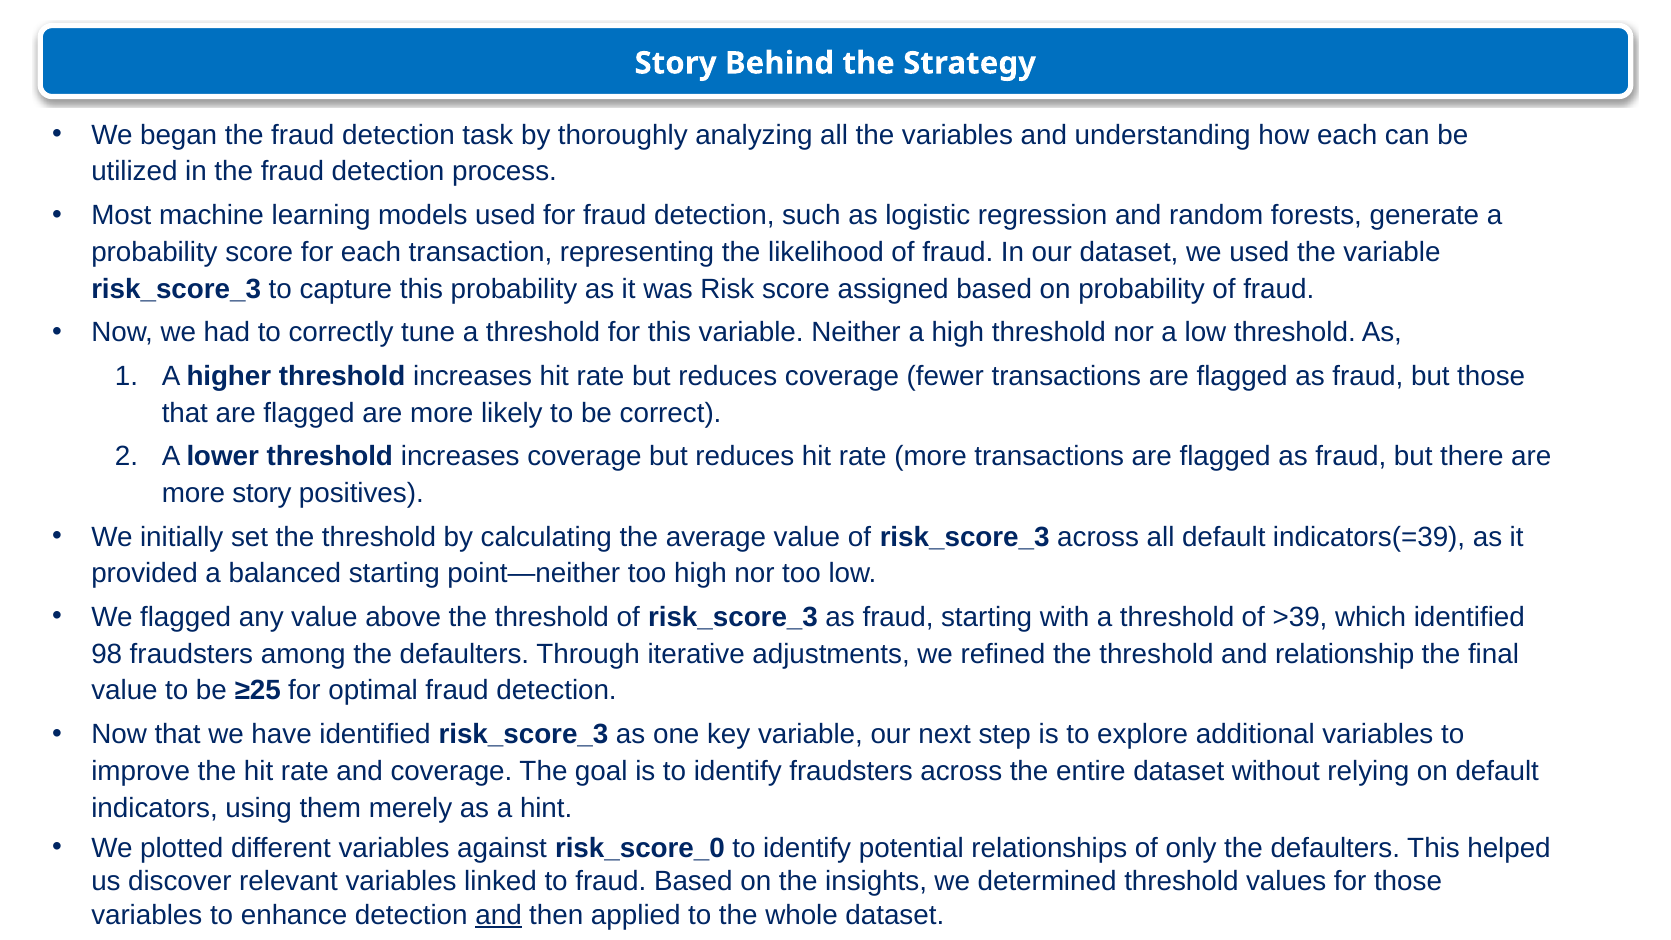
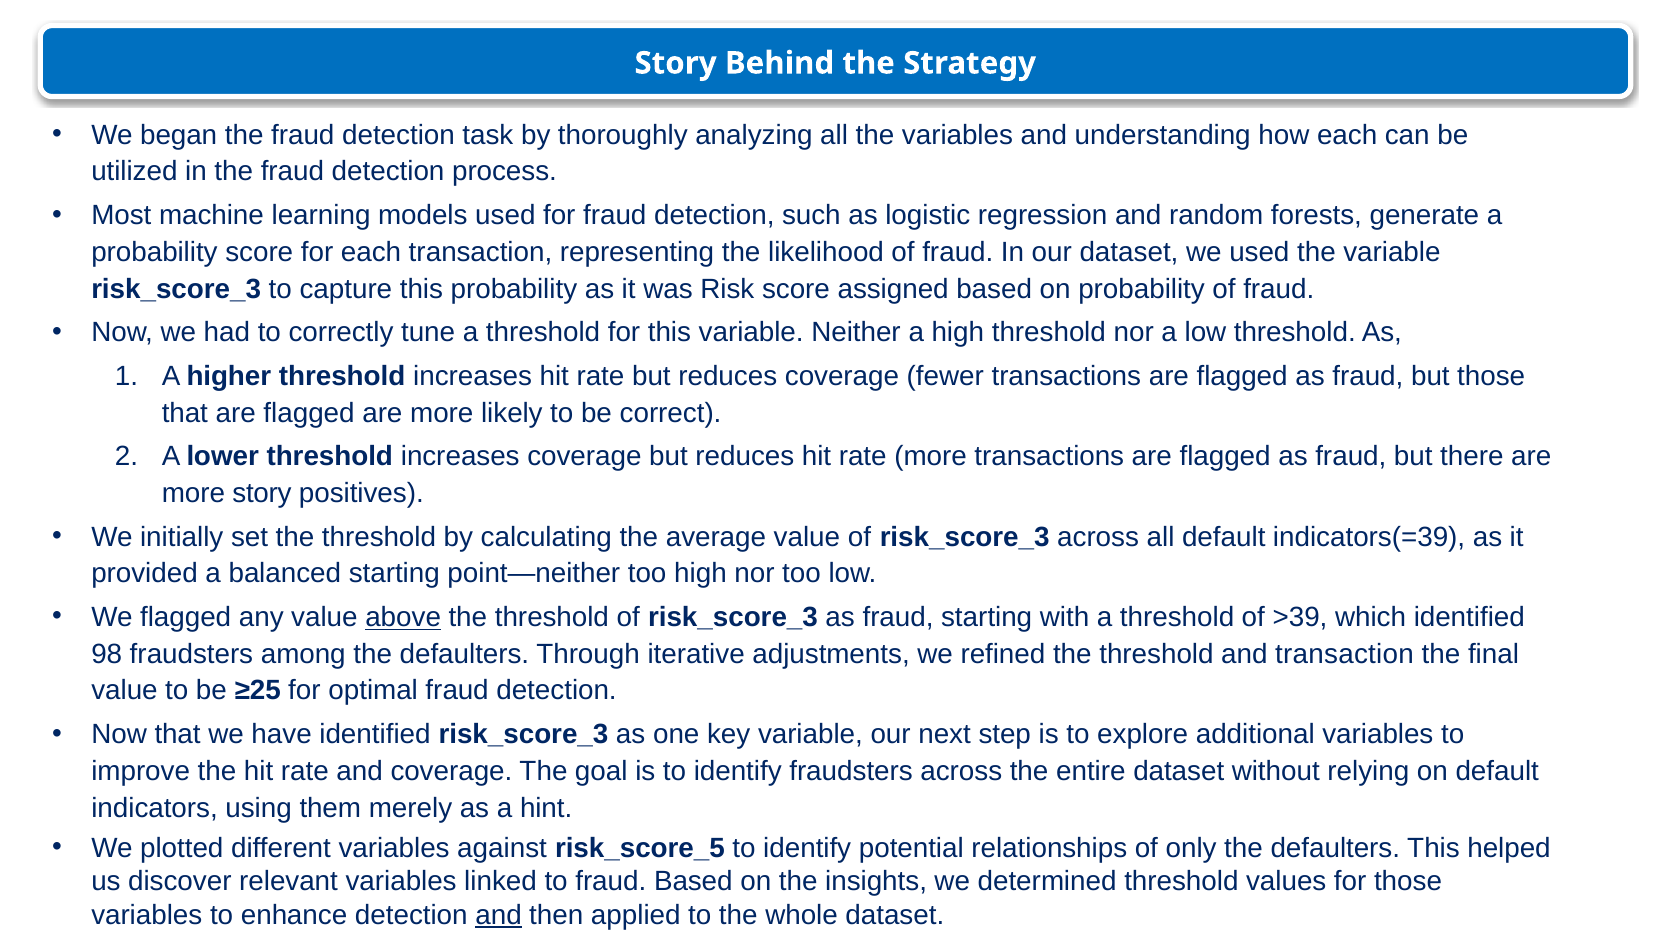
above underline: none -> present (403, 617)
and relationship: relationship -> transaction (1345, 654)
risk_score_0: risk_score_0 -> risk_score_5 (640, 848)
